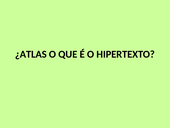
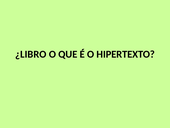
¿ATLAS: ¿ATLAS -> ¿LIBRO (31, 54)
